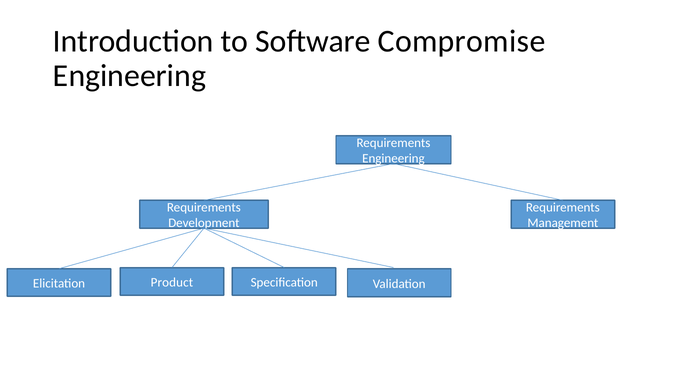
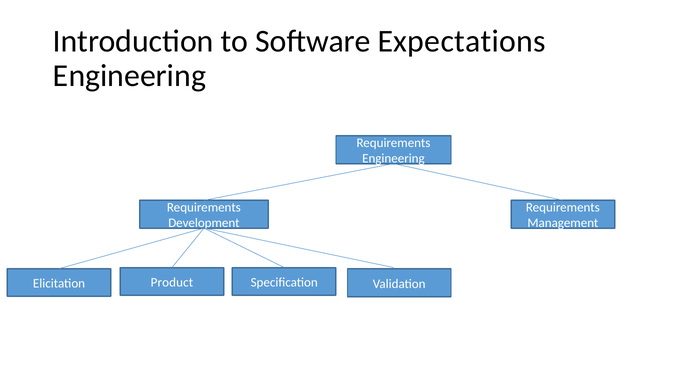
Compromise: Compromise -> Expectations (462, 41)
